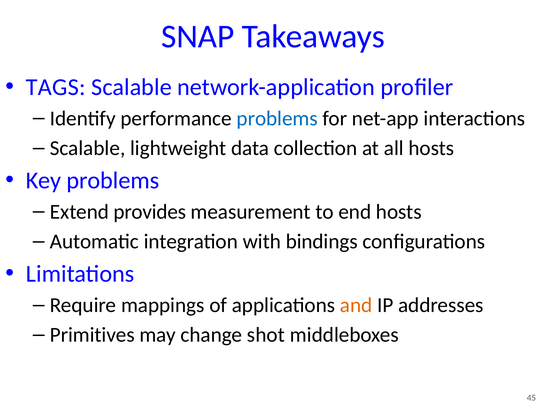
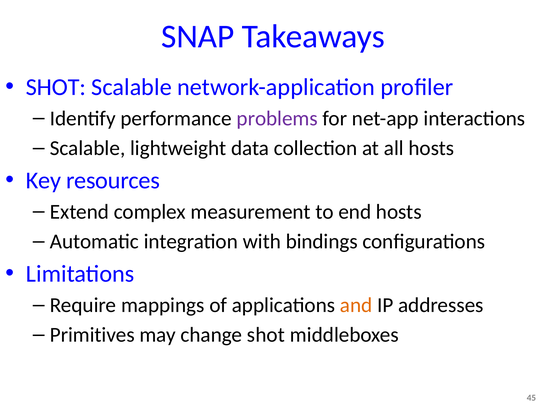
TAGS: TAGS -> SHOT (56, 87)
problems colour: blue -> purple (277, 119)
Key problems: problems -> resources (113, 181)
provides: provides -> complex (150, 212)
